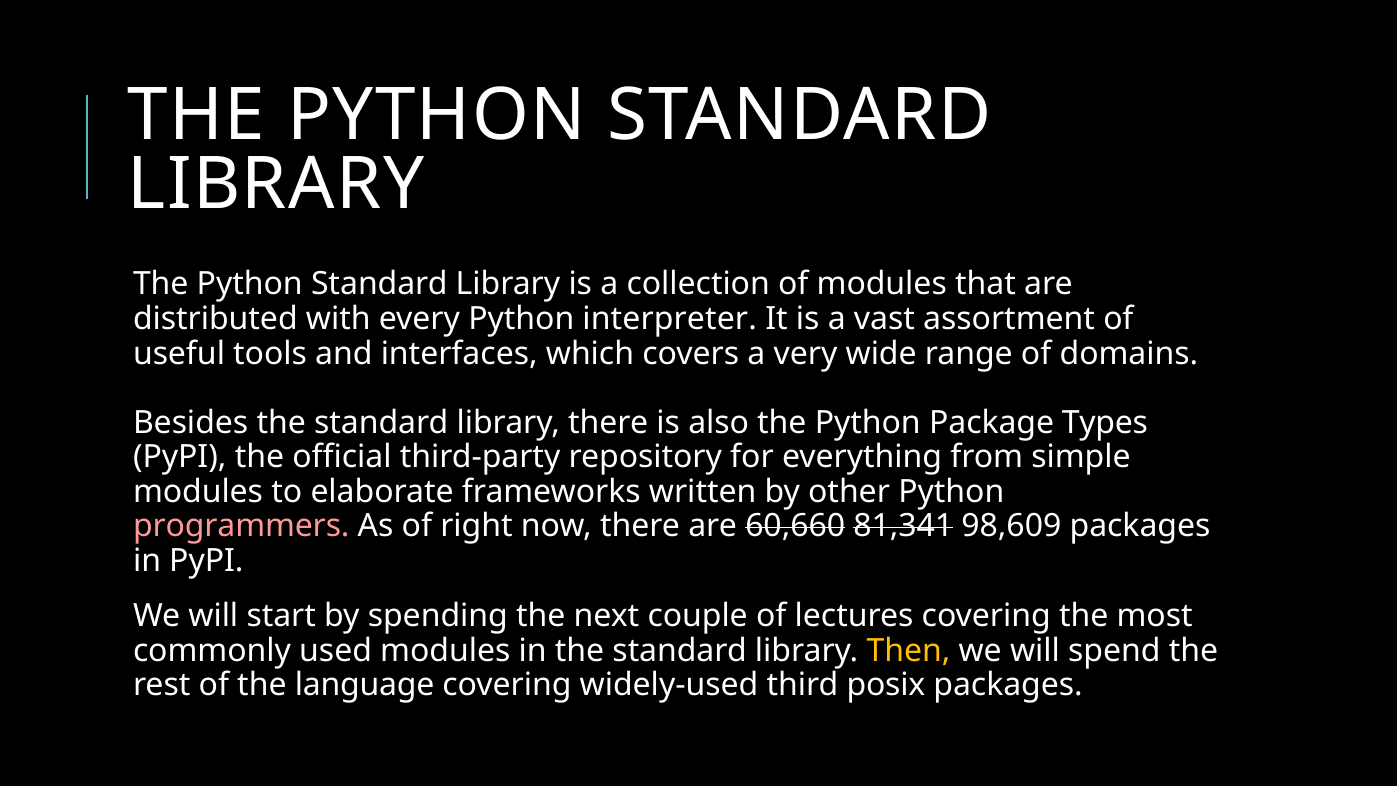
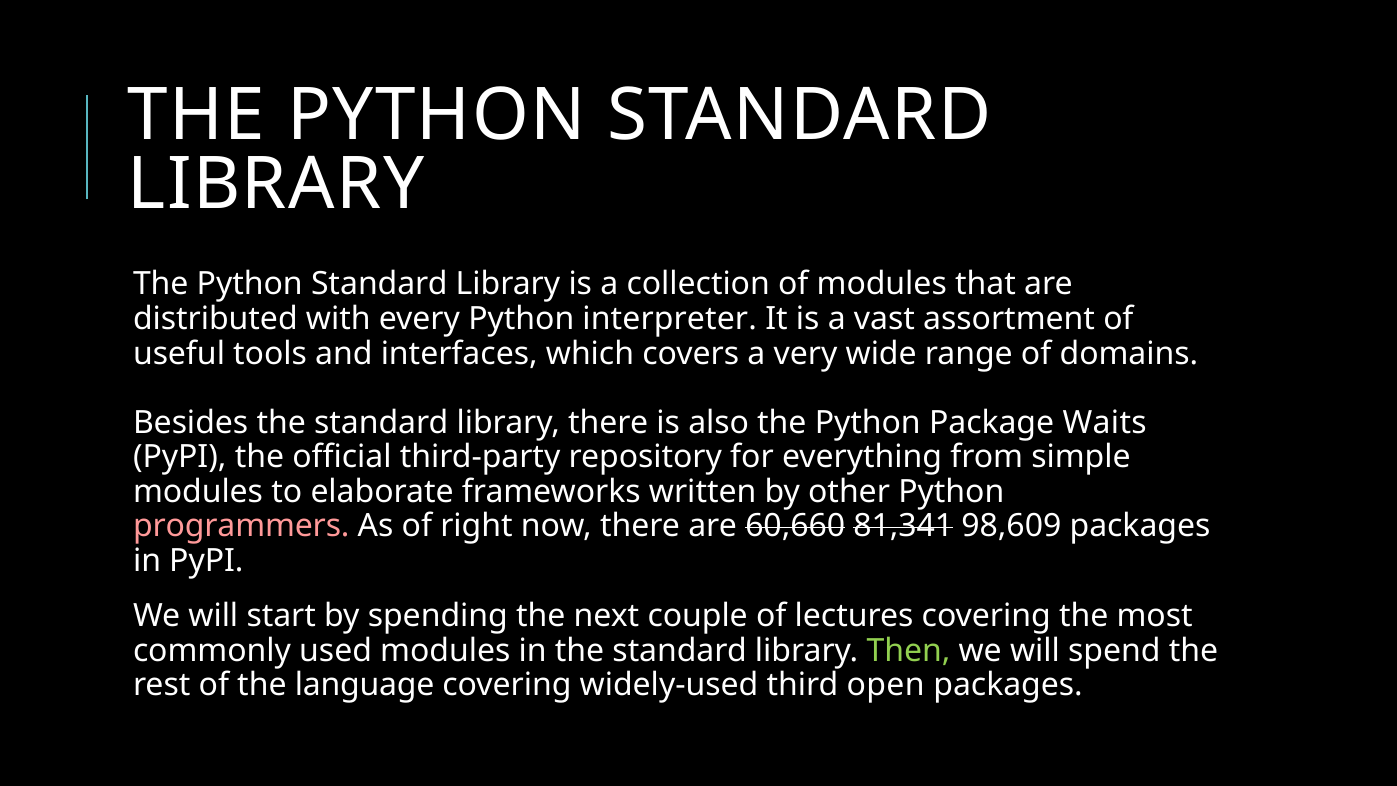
Types: Types -> Waits (1105, 423)
Then colour: yellow -> light green (908, 650)
posix: posix -> open (886, 685)
